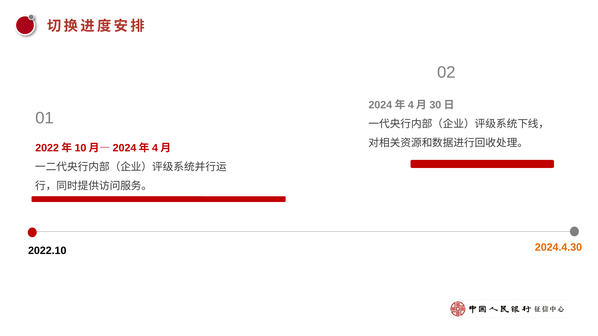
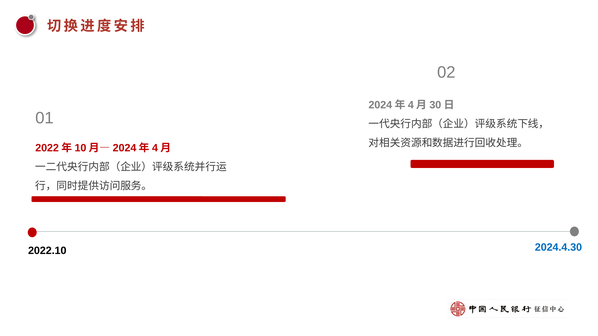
2024.4.30 colour: orange -> blue (558, 248)
